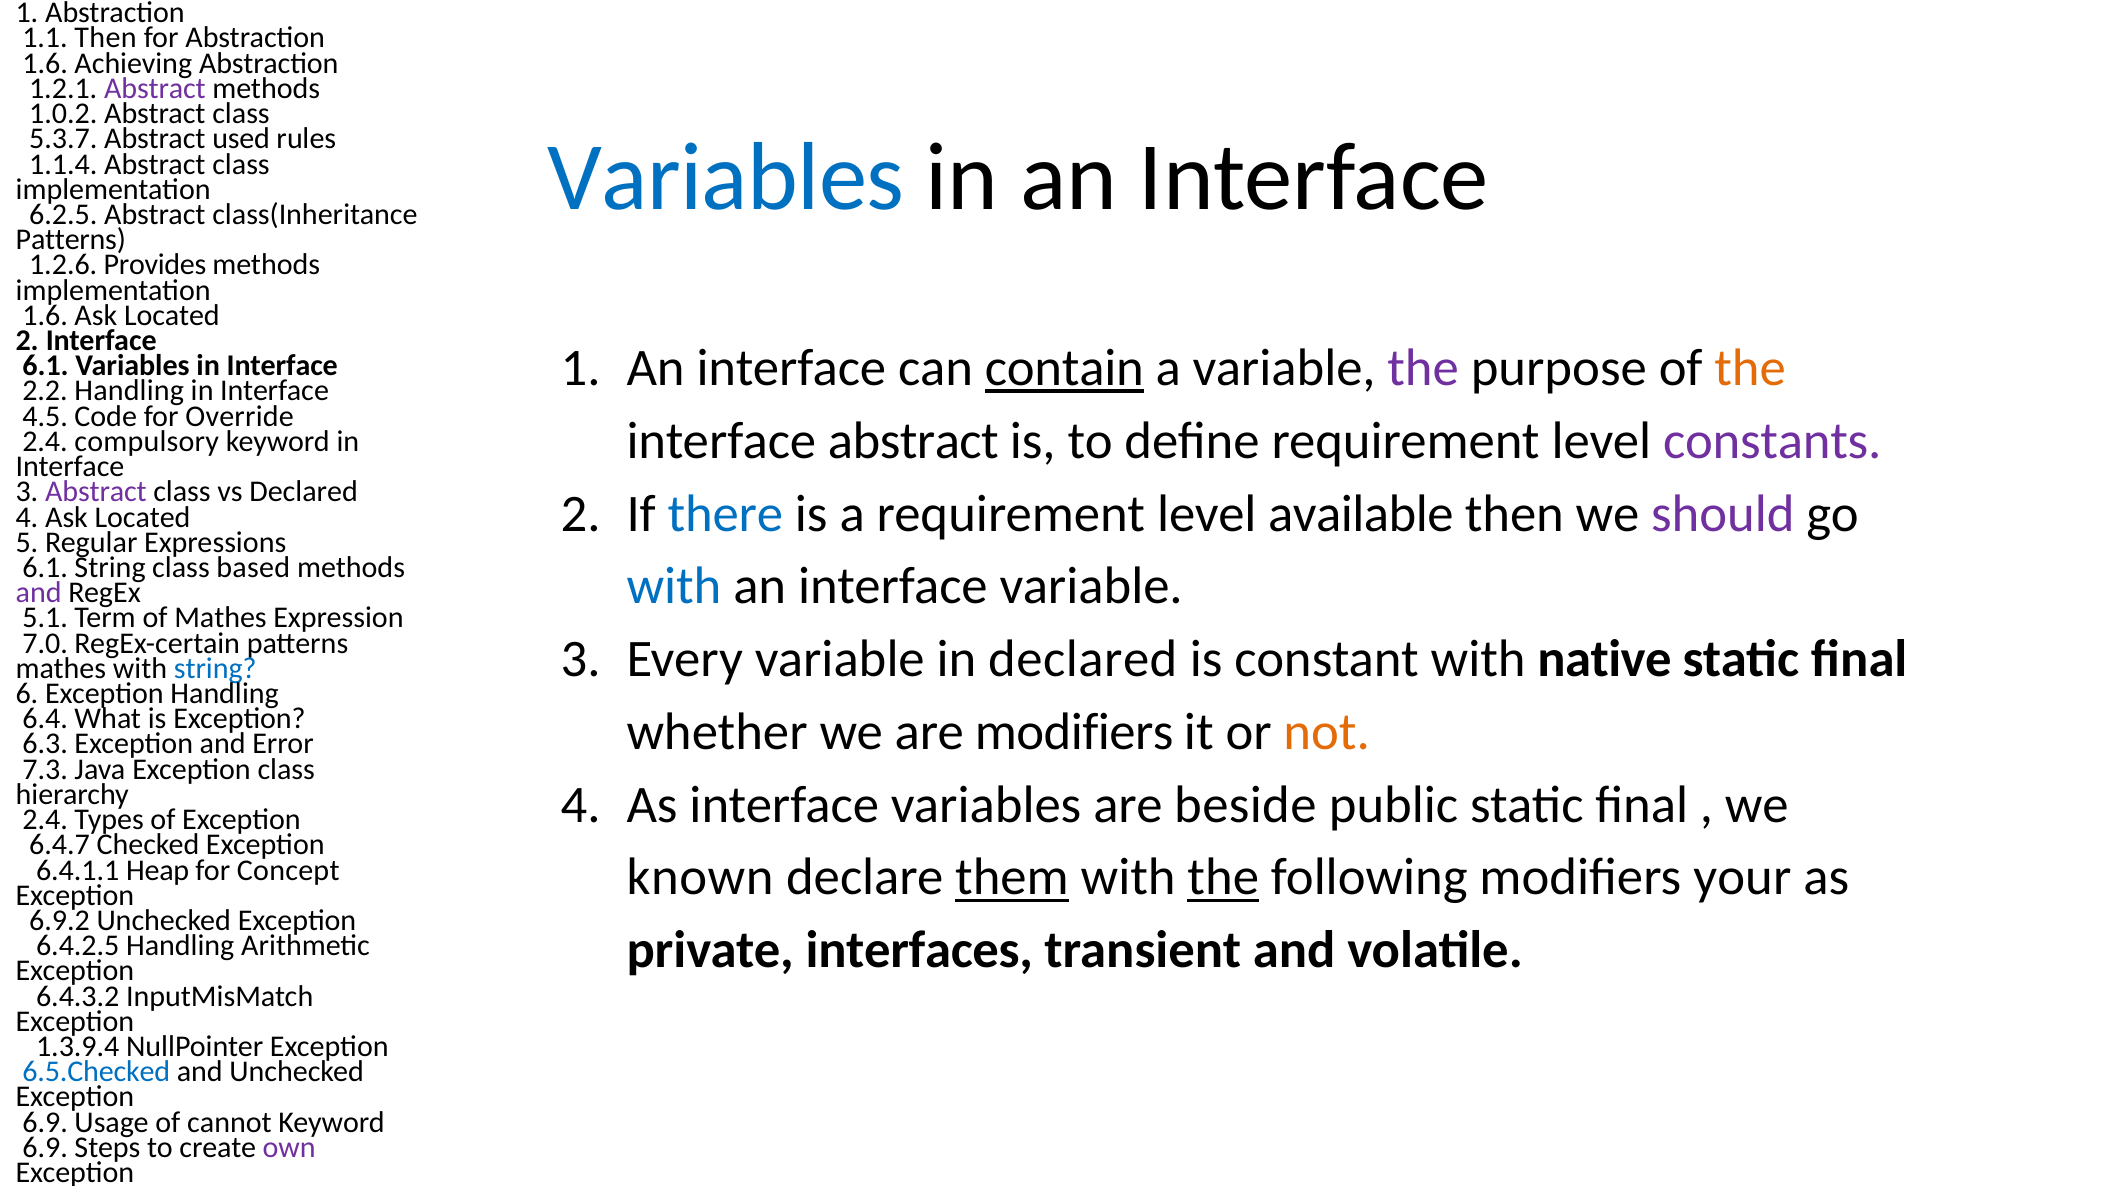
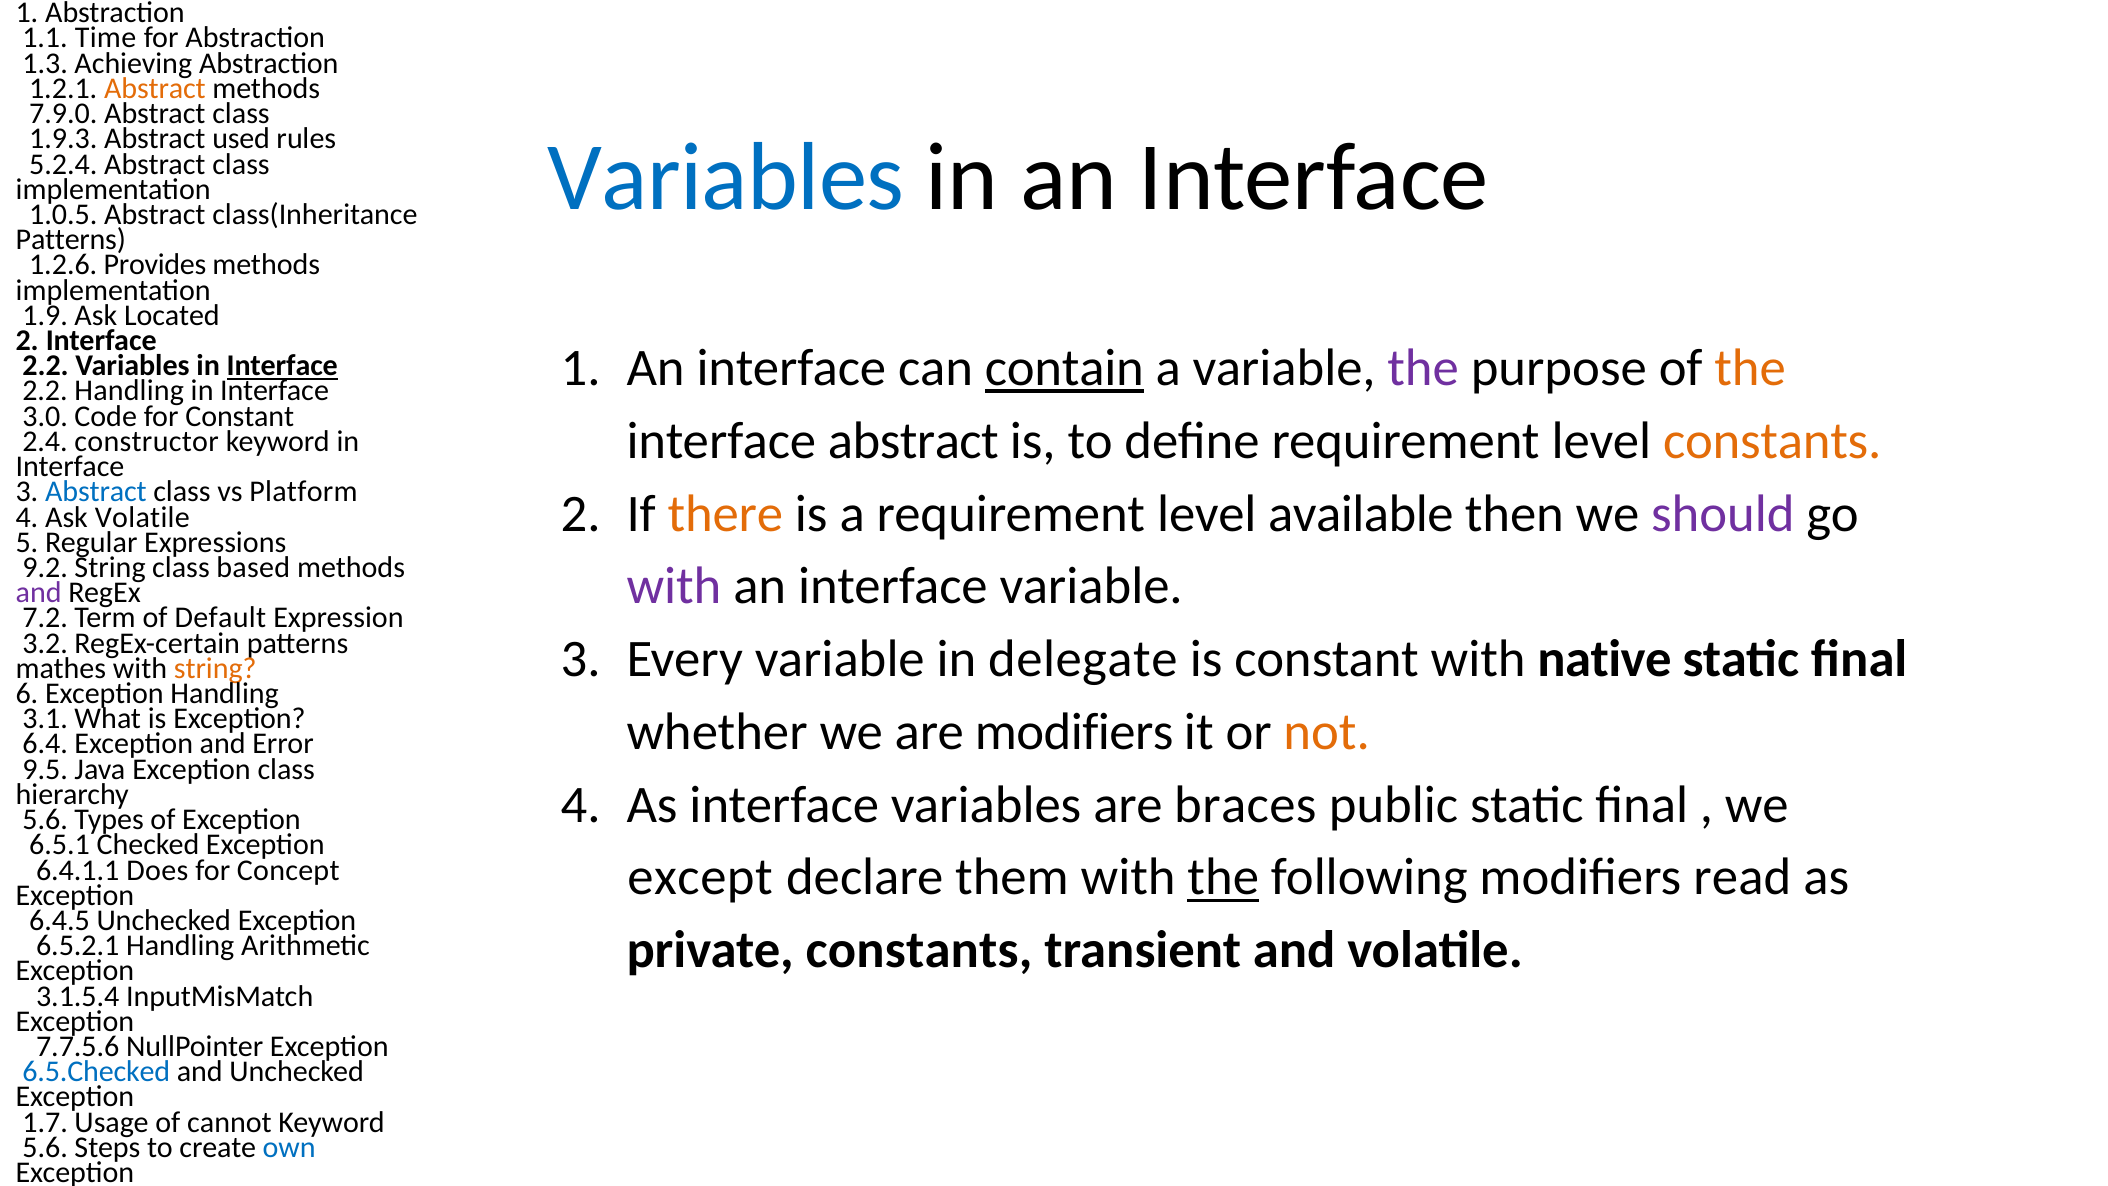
1.1 Then: Then -> Time (106, 38)
1.6: 1.6 -> 1.3 (45, 63)
Abstract colour: purple -> orange (155, 88)
1.0.2: 1.0.2 -> 7.9.0 (63, 114)
5.3.7: 5.3.7 -> 1.9.3 (63, 139)
1.1.4: 1.1.4 -> 5.2.4 (63, 164)
6.2.5: 6.2.5 -> 1.0.5 (63, 214)
1.6: 1.6 -> 1.9 (45, 315)
6.1: 6.1 -> 2.2 (46, 366)
Interface underline: none -> present (282, 366)
4.5: 4.5 -> 3.0 (45, 416)
for Override: Override -> Constant (240, 416)
constants colour: purple -> orange (1772, 441)
compulsory: compulsory -> constructor (147, 441)
Abstract colour: purple -> blue (96, 492)
vs Declared: Declared -> Platform (303, 492)
there colour: blue -> orange (725, 514)
4 Ask Located: Located -> Volatile (142, 517)
6.1: 6.1 -> 9.2 (45, 567)
with colour: blue -> purple (674, 586)
5.1: 5.1 -> 7.2 (45, 618)
of Mathes: Mathes -> Default (220, 618)
7.0: 7.0 -> 3.2 (45, 643)
in declared: declared -> delegate (1083, 659)
string colour: blue -> orange (215, 668)
6.4: 6.4 -> 3.1 (45, 719)
6.3: 6.3 -> 6.4 (45, 744)
7.3: 7.3 -> 9.5 (45, 769)
beside: beside -> braces (1245, 805)
2.4: 2.4 -> 5.6 (45, 819)
6.4.7: 6.4.7 -> 6.5.1 (60, 845)
known: known -> except (700, 877)
them underline: present -> none (1012, 877)
your: your -> read (1742, 877)
Heap: Heap -> Does (157, 870)
6.9.2: 6.9.2 -> 6.4.5 (60, 920)
private interfaces: interfaces -> constants (919, 950)
6.4.2.5: 6.4.2.5 -> 6.5.2.1 (78, 946)
6.4.3.2: 6.4.3.2 -> 3.1.5.4 (78, 996)
1.3.9.4: 1.3.9.4 -> 7.7.5.6 (78, 1046)
6.9: 6.9 -> 1.7 (45, 1122)
6.9: 6.9 -> 5.6 (45, 1147)
own colour: purple -> blue (289, 1147)
